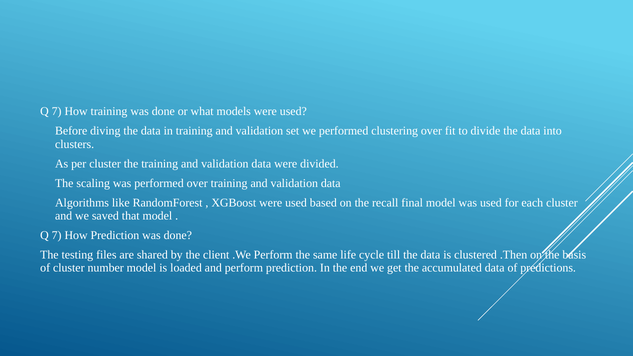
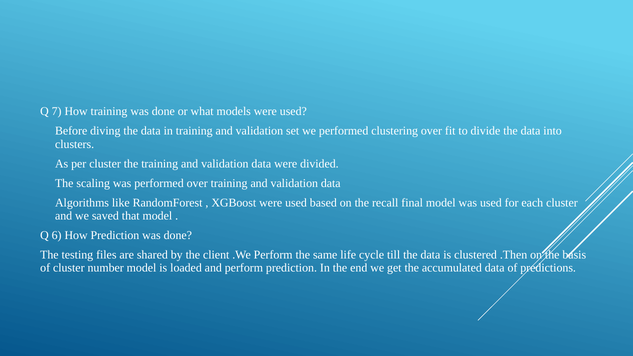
7: 7 -> 6 (57, 235)
